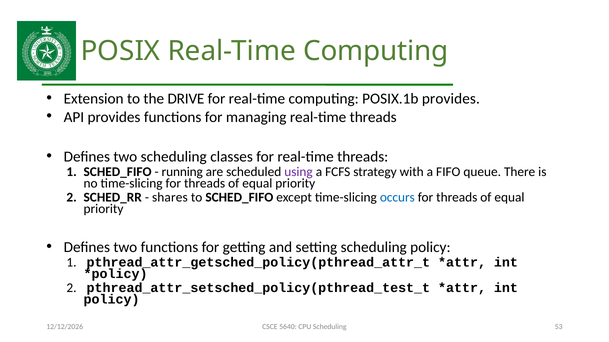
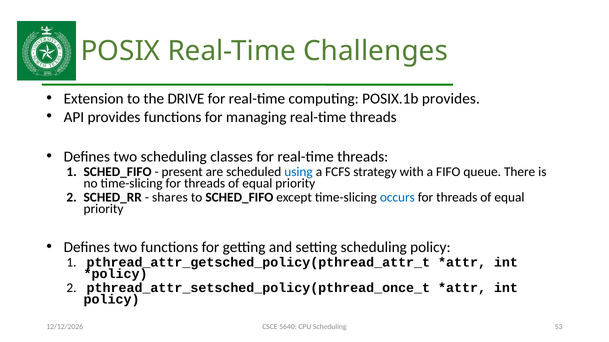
POSIX Real-Time Computing: Computing -> Challenges (376, 51)
running: running -> present (182, 172)
using colour: purple -> blue (299, 172)
pthread_attr_setsched_policy(pthread_test_t: pthread_attr_setsched_policy(pthread_test_t -> pthread_attr_setsched_policy(pthread_once_t (258, 288)
